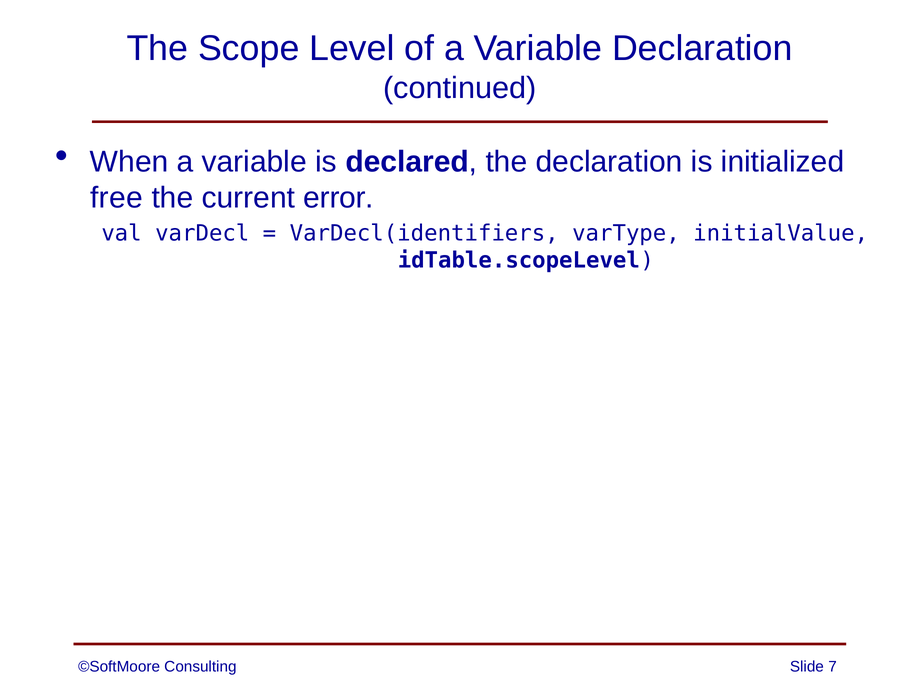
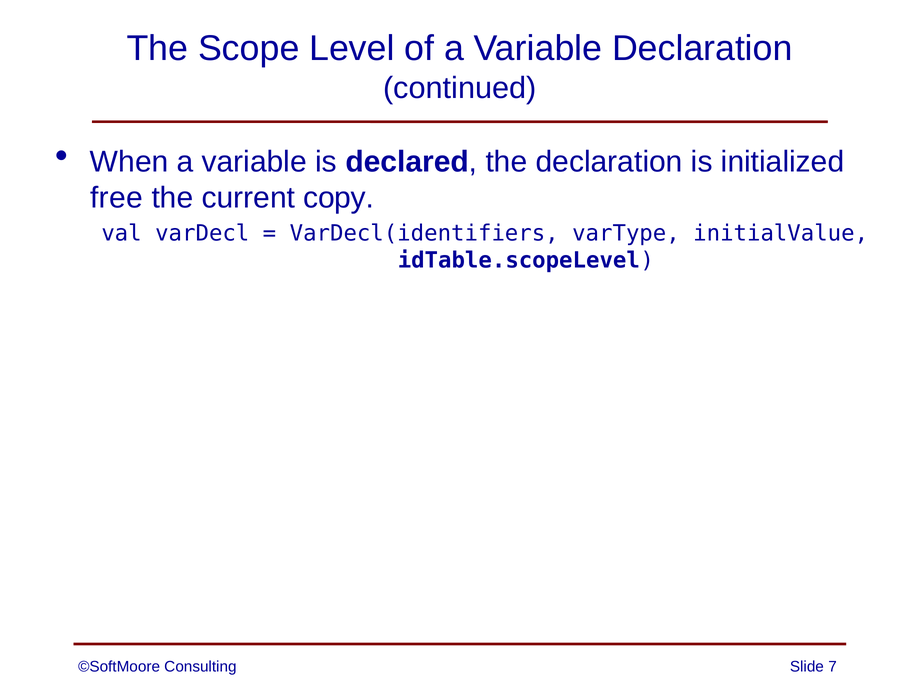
error: error -> copy (339, 198)
